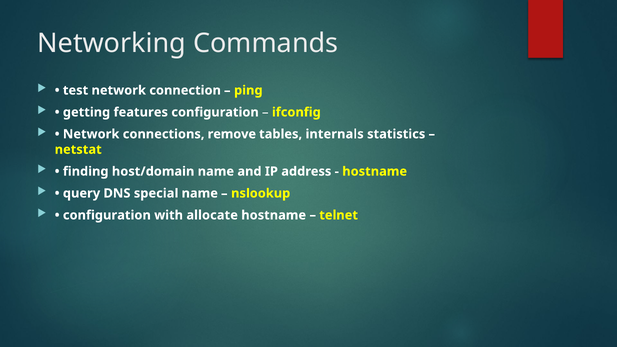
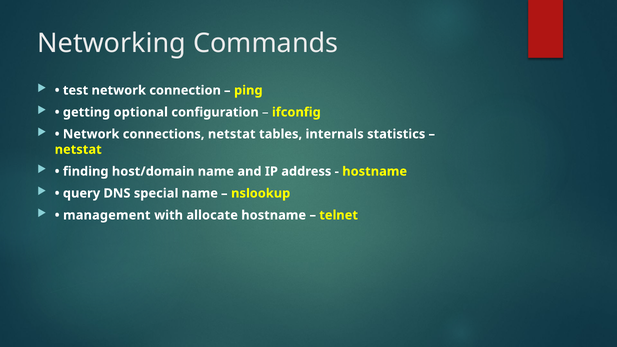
features: features -> optional (141, 112)
connections remove: remove -> netstat (232, 134)
configuration: configuration -> management (107, 215)
